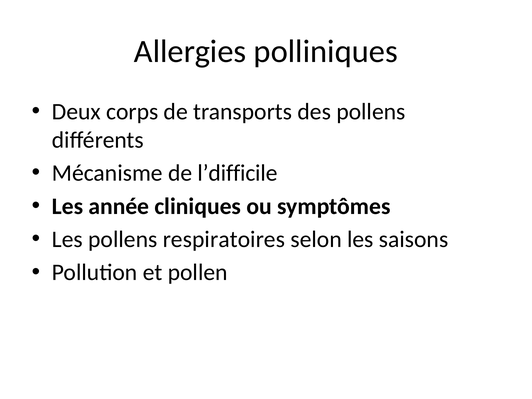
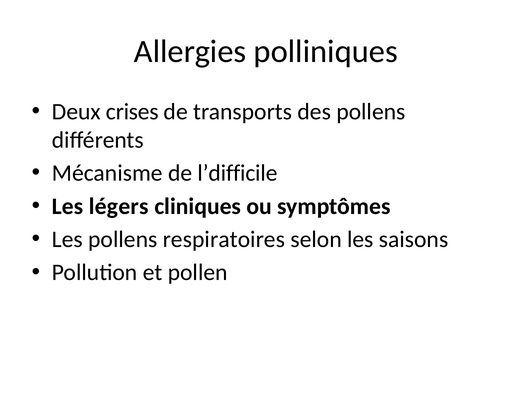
corps: corps -> crises (132, 112)
année: année -> légers (119, 206)
